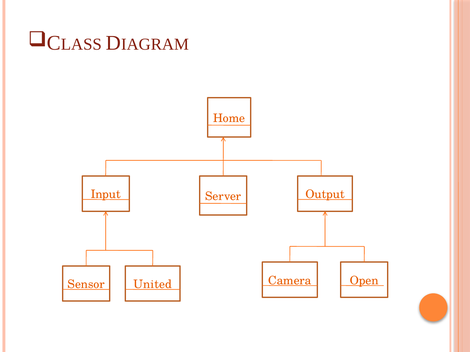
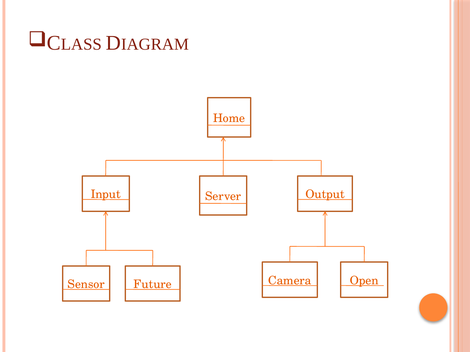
United: United -> Future (153, 285)
